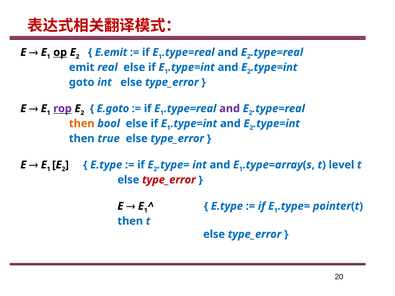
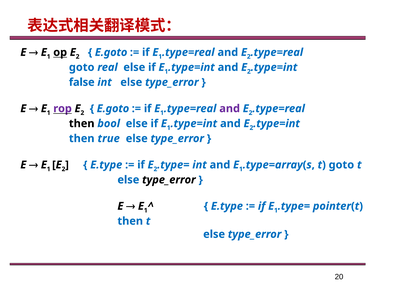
E.emit: E.emit -> E.goto (111, 52)
emit: emit -> goto (82, 67)
goto: goto -> false (82, 82)
then colour: orange -> black (82, 124)
t level: level -> goto (341, 165)
type_error colour: red -> black (169, 180)
